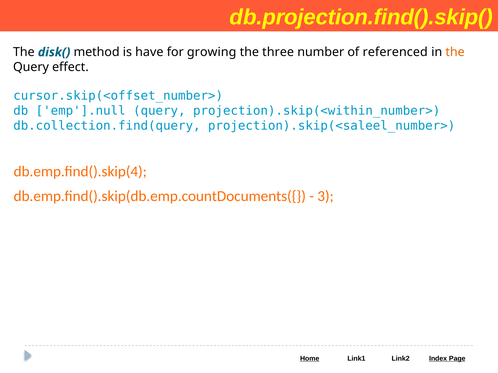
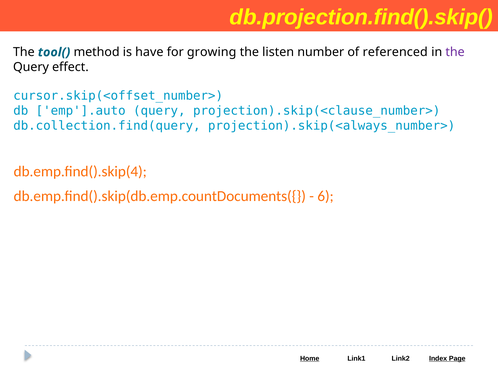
disk(: disk( -> tool( (54, 52)
three: three -> listen (278, 52)
the colour: orange -> purple (455, 52)
emp'].null: emp'].null -> emp'].auto (81, 111)
projection).skip(<within_number>: projection).skip(<within_number> -> projection).skip(<clause_number> (317, 111)
projection).skip(<saleel_number>: projection).skip(<saleel_number> -> projection).skip(<always_number> (332, 126)
3: 3 -> 6 (326, 196)
